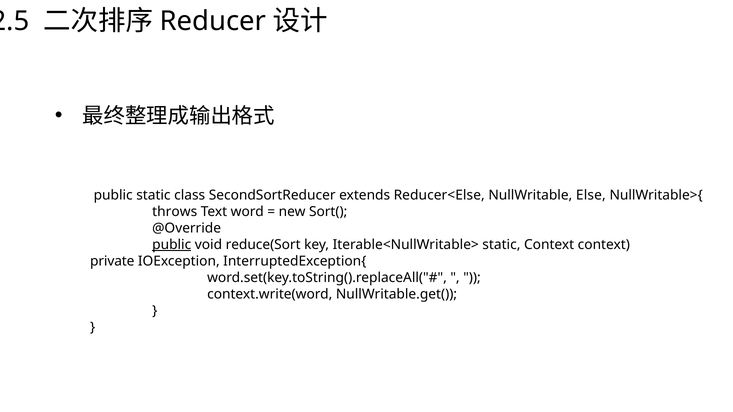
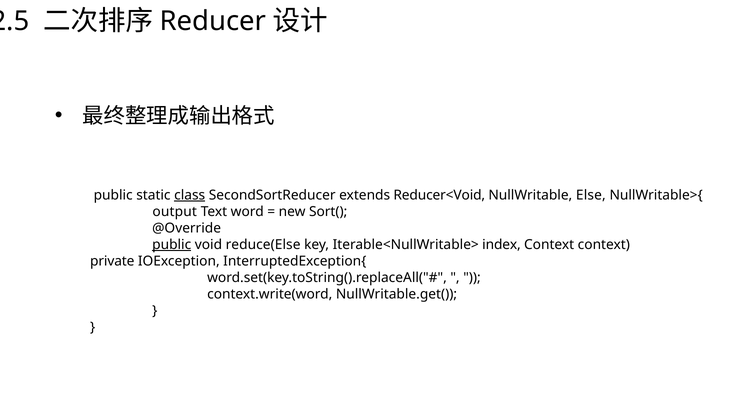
class underline: none -> present (190, 195)
Reducer<Else: Reducer<Else -> Reducer<Void (439, 195)
throws: throws -> output (175, 212)
reduce(Sort: reduce(Sort -> reduce(Else (263, 245)
Iterable<NullWritable> static: static -> index (501, 245)
